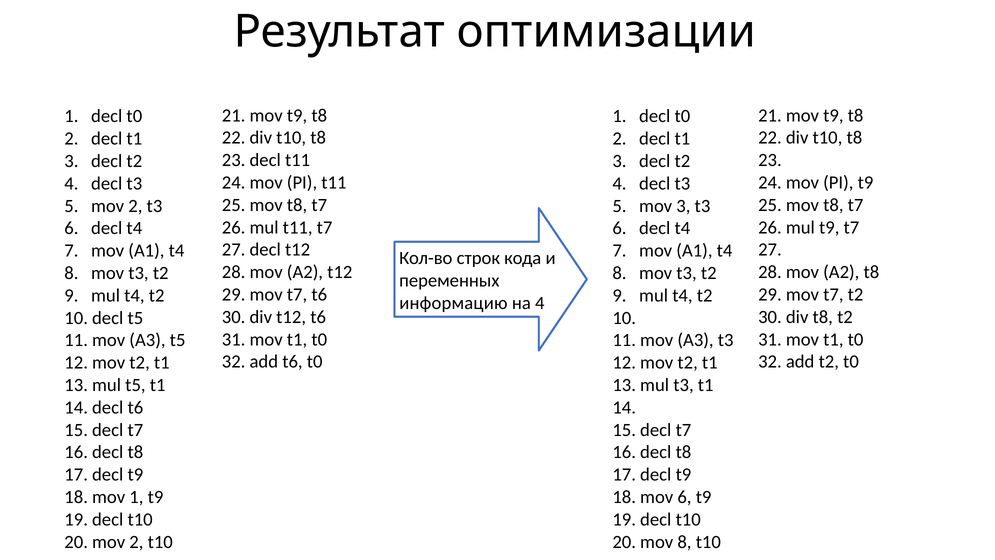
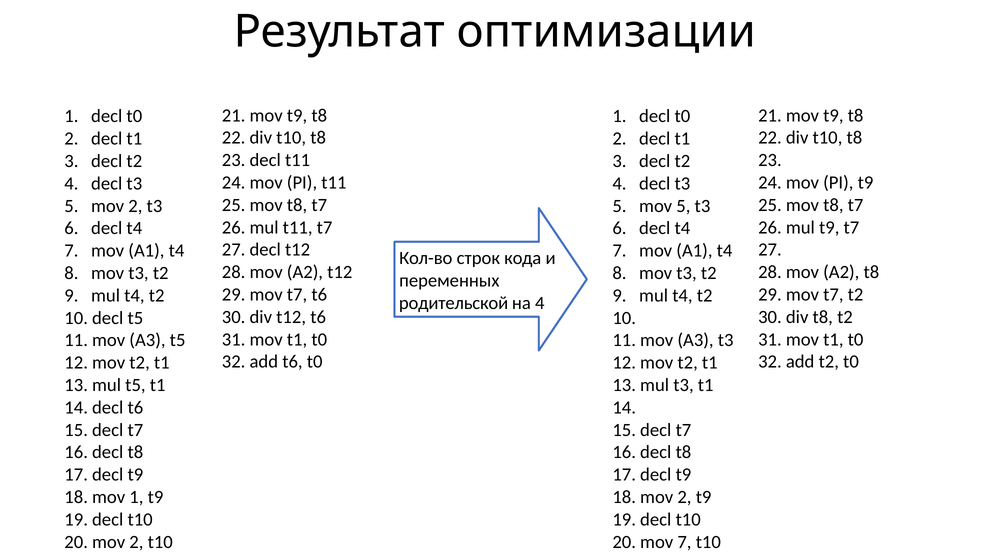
mov 3: 3 -> 5 (683, 206)
информацию: информацию -> родительской (454, 303)
18 mov 6: 6 -> 2 (684, 497)
mov 8: 8 -> 7 (684, 542)
